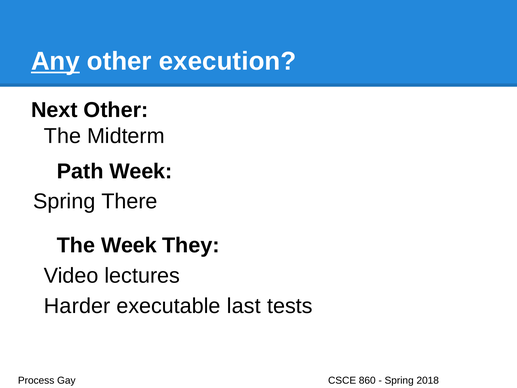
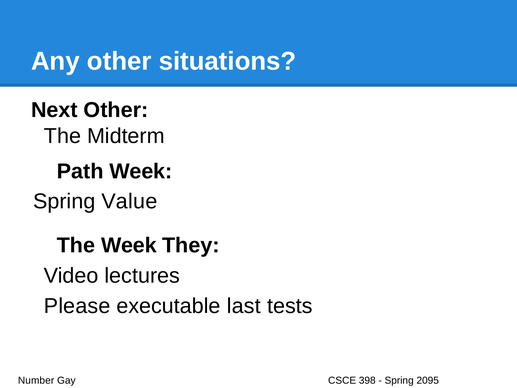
Any underline: present -> none (55, 61)
execution: execution -> situations (228, 61)
There: There -> Value (129, 201)
Harder: Harder -> Please (77, 306)
Process: Process -> Number (36, 380)
860: 860 -> 398 (367, 380)
2018: 2018 -> 2095 (428, 380)
